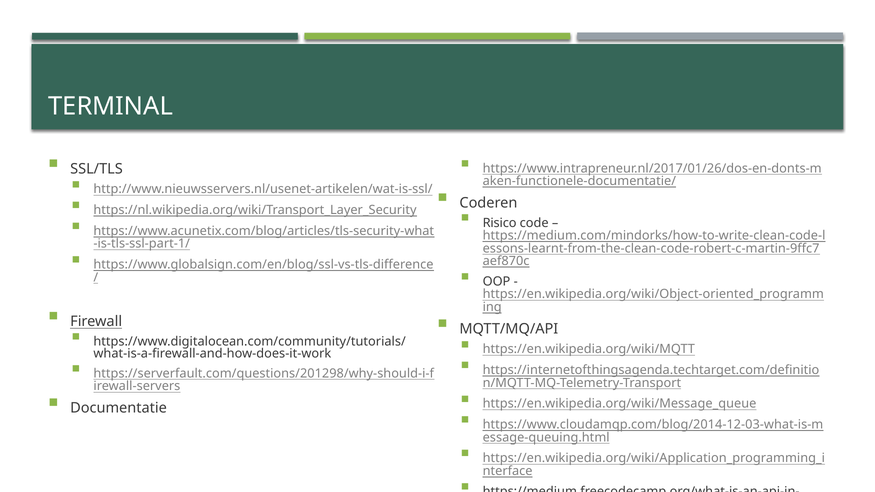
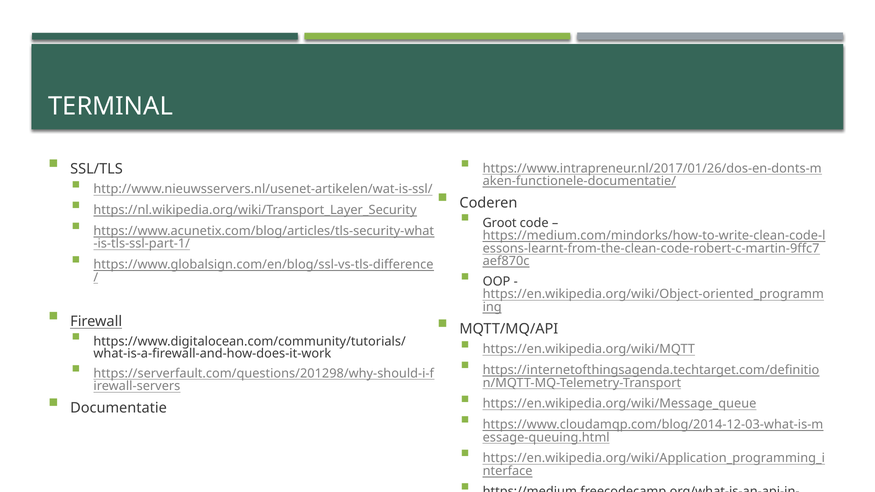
Risico: Risico -> Groot (500, 223)
